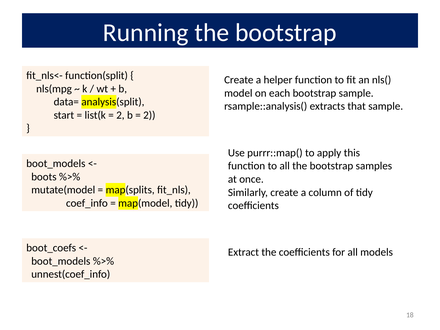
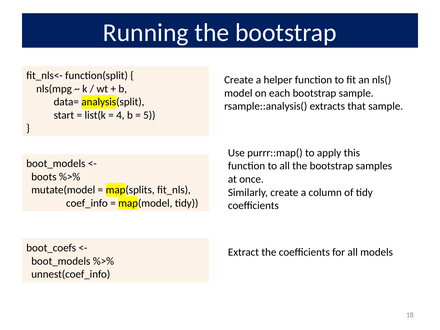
2: 2 -> 4 (120, 115)
2: 2 -> 5 (149, 115)
